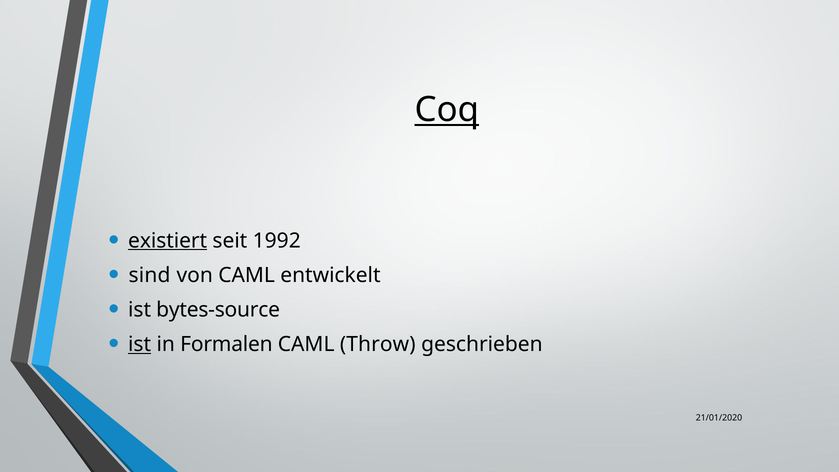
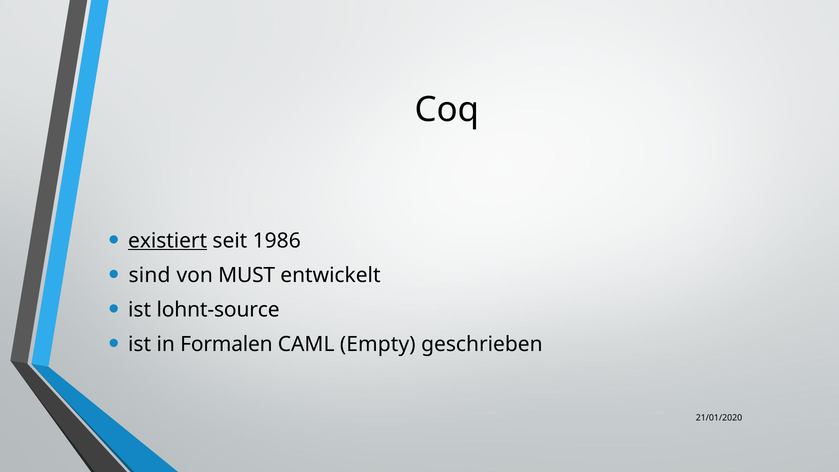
Coq underline: present -> none (447, 110)
1992: 1992 -> 1986 (277, 241)
von CAML: CAML -> MUST (247, 275)
bytes-source: bytes-source -> lohnt-source (218, 310)
ist underline: present -> none (140, 344)
Throw: Throw -> Empty (378, 344)
